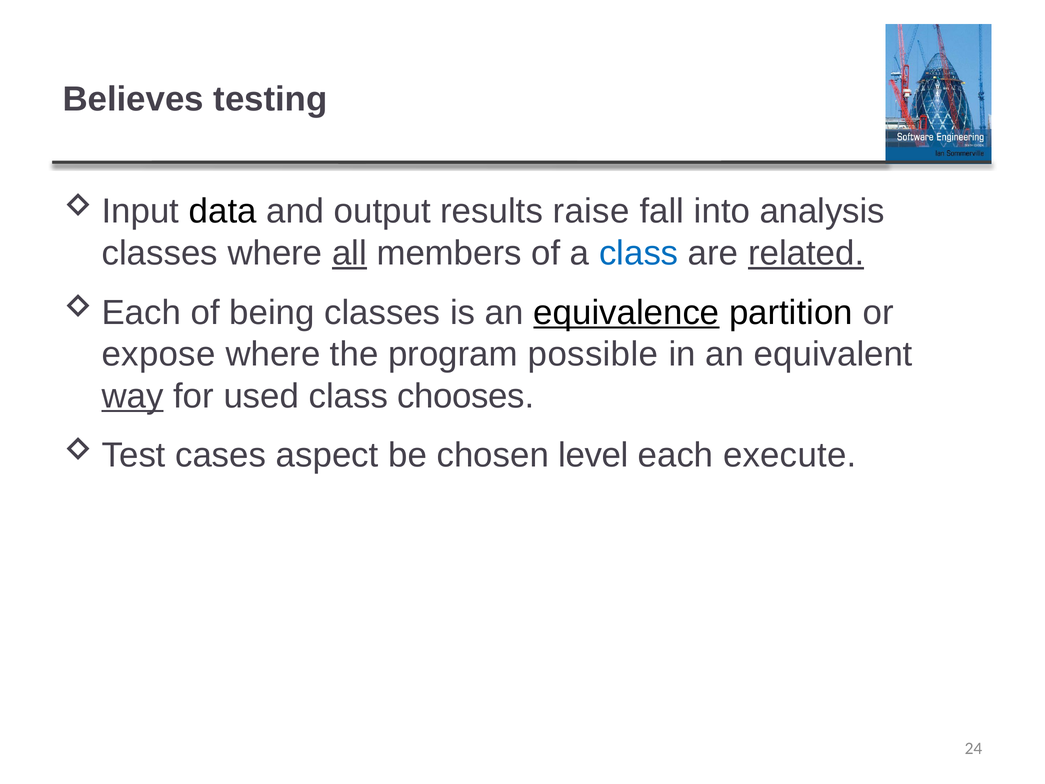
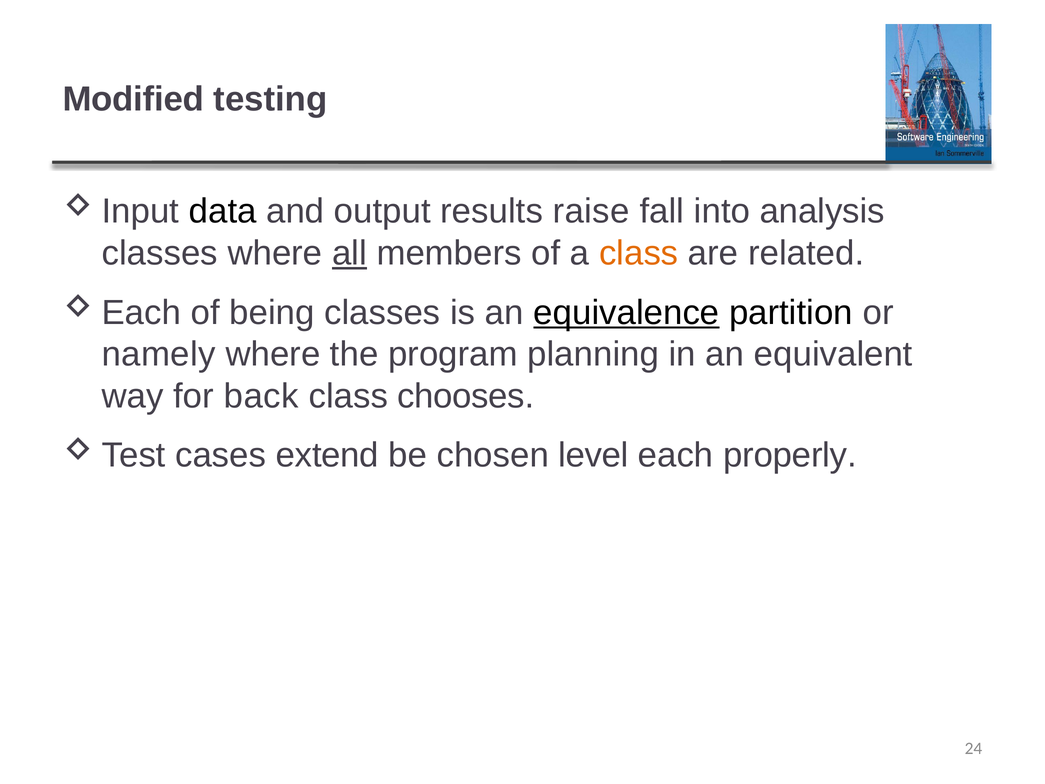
Believes: Believes -> Modified (133, 99)
class colour: blue -> orange (639, 253)
related underline: present -> none (806, 253)
expose: expose -> namely (159, 354)
possible: possible -> planning (593, 354)
way underline: present -> none (133, 396)
used: used -> back (261, 396)
aspect: aspect -> extend (327, 455)
execute: execute -> properly (790, 455)
